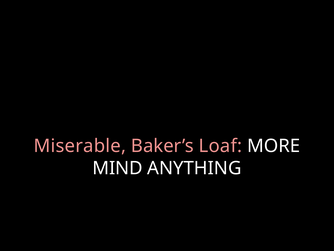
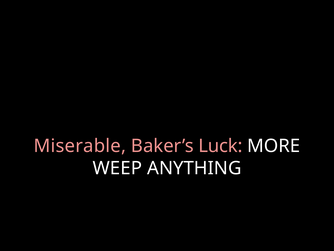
Loaf: Loaf -> Luck (221, 146)
MIND: MIND -> WEEP (117, 168)
